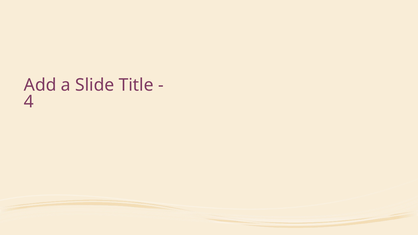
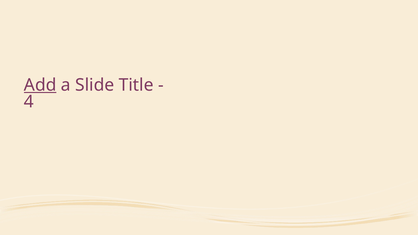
Add underline: none -> present (40, 85)
